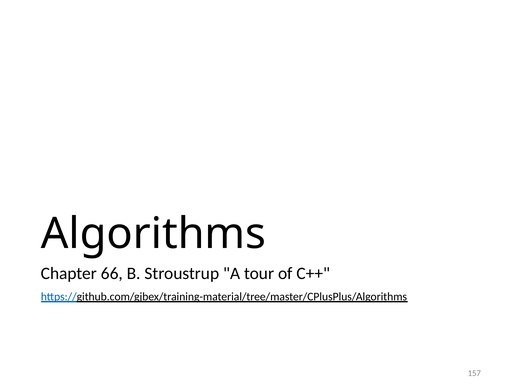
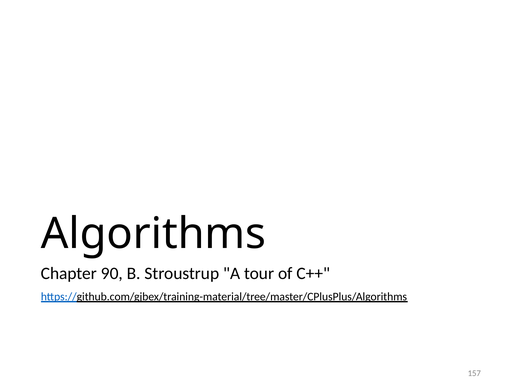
66: 66 -> 90 (112, 274)
